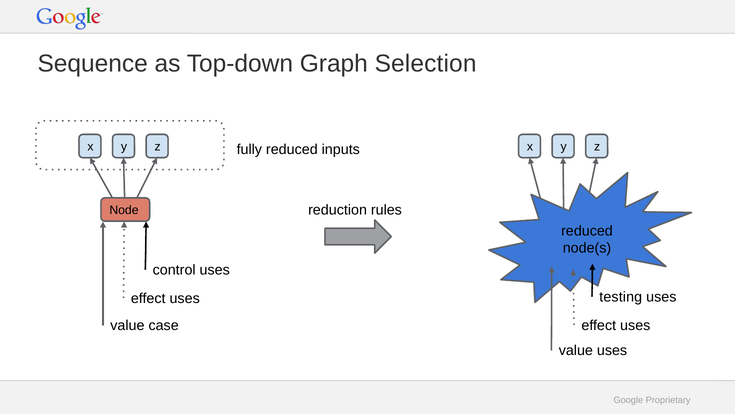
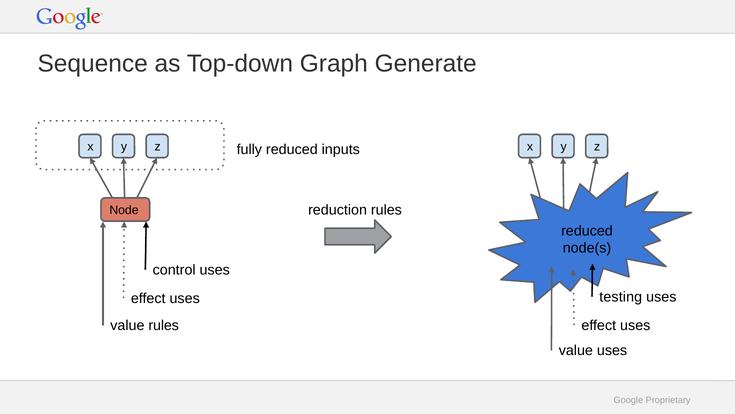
Selection: Selection -> Generate (426, 64)
value case: case -> rules (164, 325)
